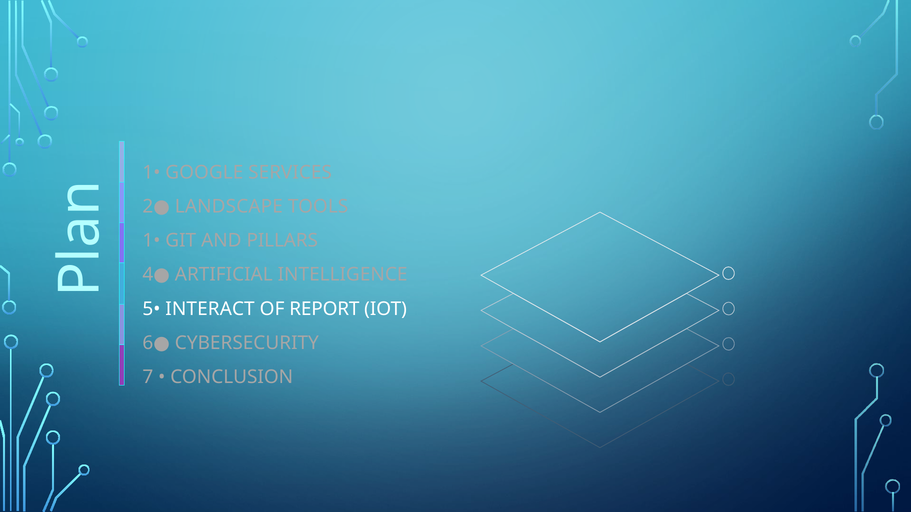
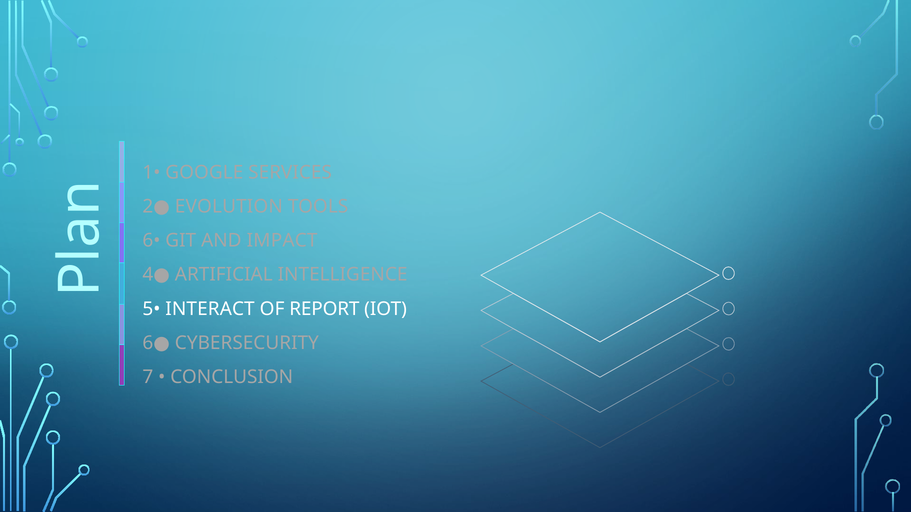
LANDSCAPE: LANDSCAPE -> EVOLUTION (229, 207)
1•: 1• -> 6• (151, 241)
PILLARS: PILLARS -> IMPACT (282, 241)
